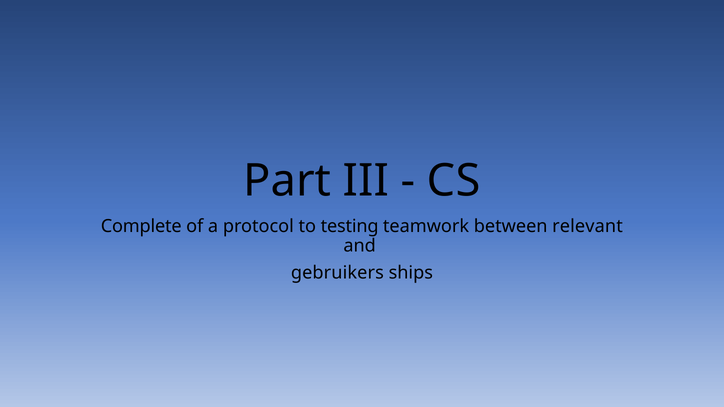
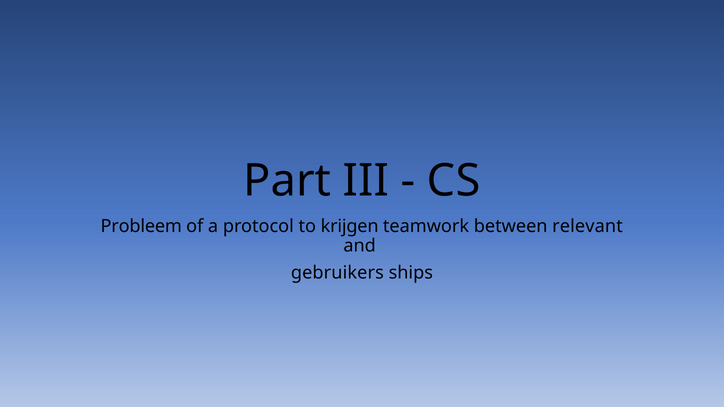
Complete: Complete -> Probleem (141, 226)
testing: testing -> krijgen (350, 226)
